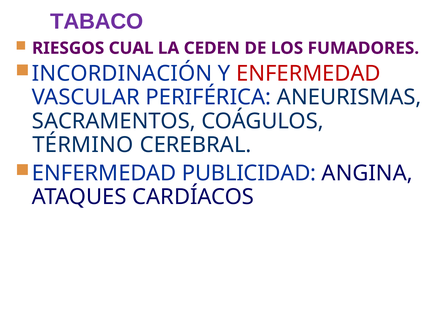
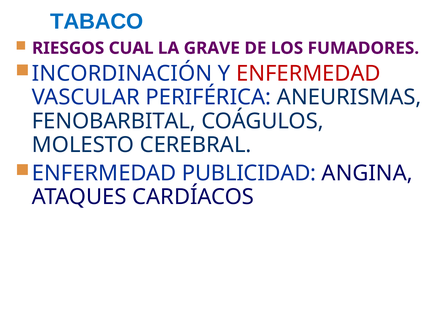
TABACO colour: purple -> blue (97, 22)
CEDEN: CEDEN -> GRAVE (212, 48)
SACRAMENTOS: SACRAMENTOS -> FENOBARBITAL (114, 121)
TÉRMINO: TÉRMINO -> MOLESTO (83, 145)
